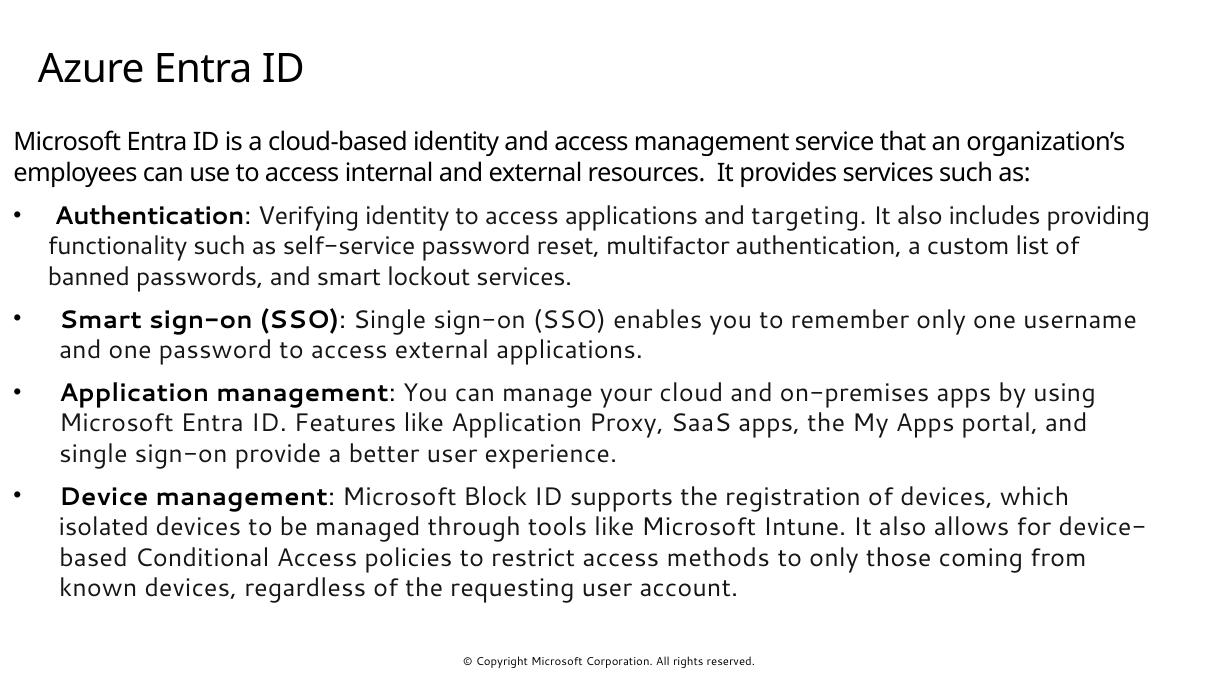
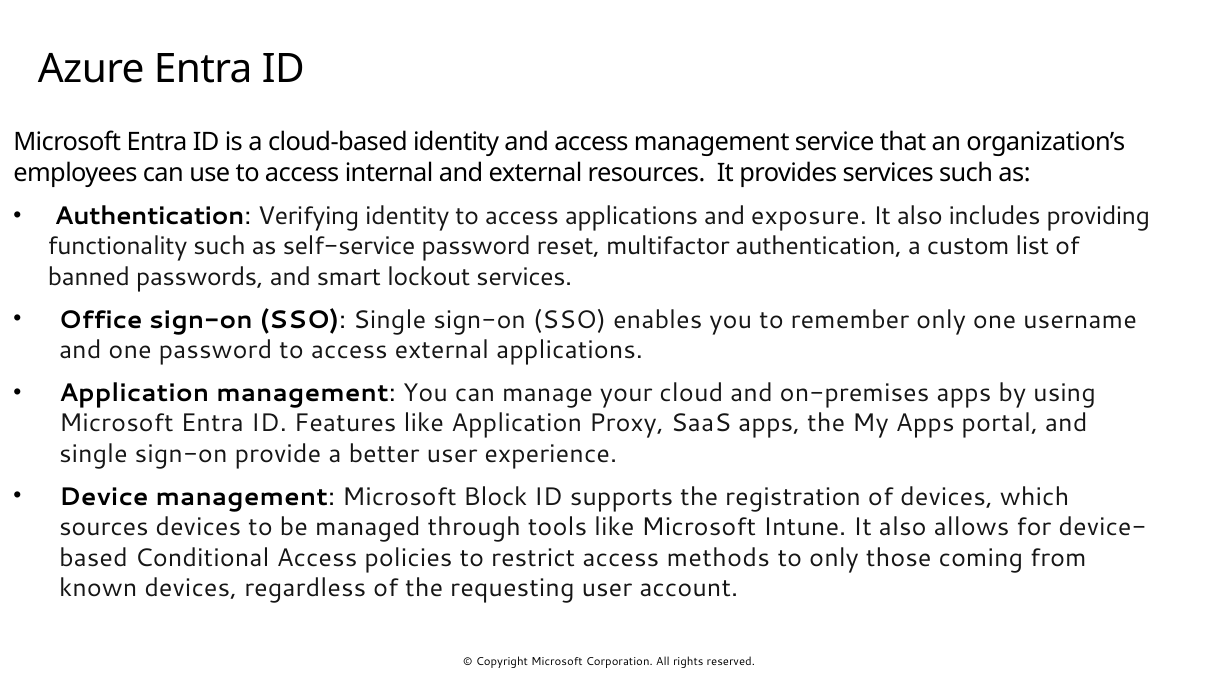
targeting: targeting -> exposure (809, 216)
Smart: Smart -> Office (101, 320)
isolated: isolated -> sources (104, 527)
